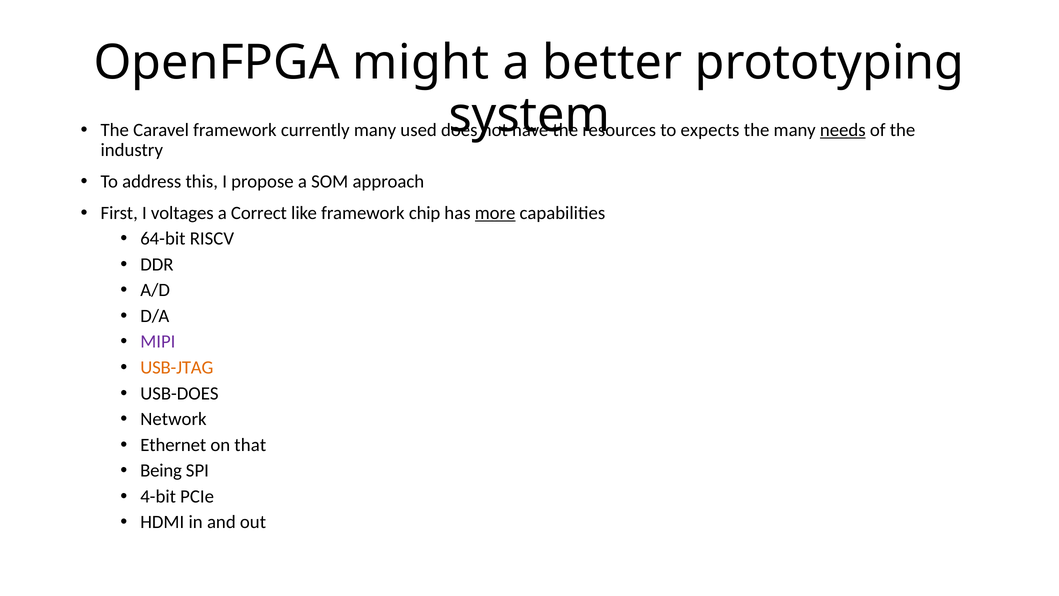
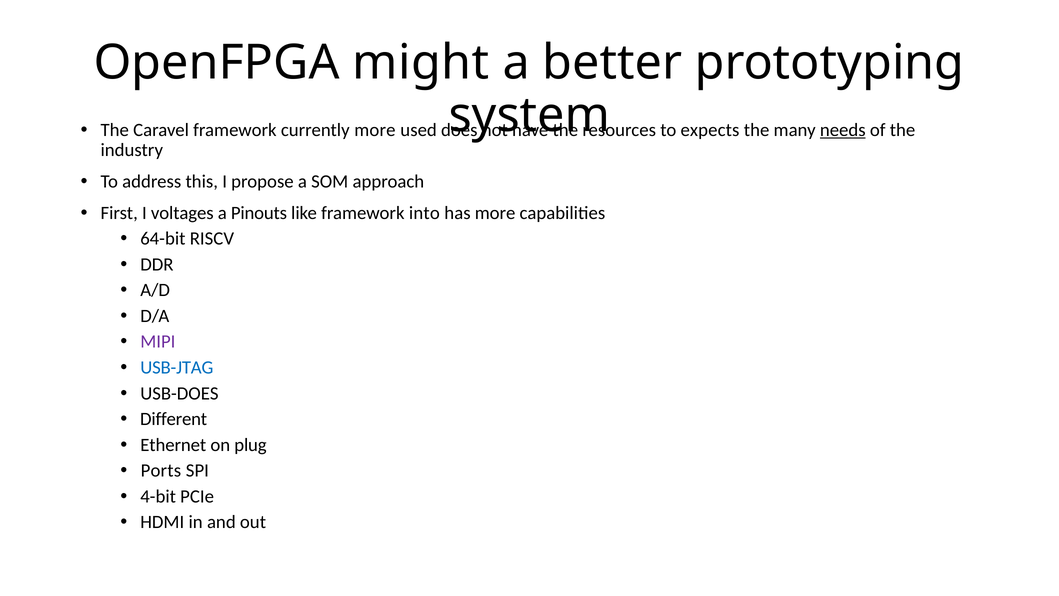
currently many: many -> more (375, 130)
Correct: Correct -> Pinouts (259, 213)
chip: chip -> into (424, 213)
more underline: present -> none (495, 213)
USB-JTAG colour: orange -> blue (177, 367)
Network: Network -> Different (174, 419)
that: that -> plug (250, 445)
Being: Being -> Ports (161, 470)
